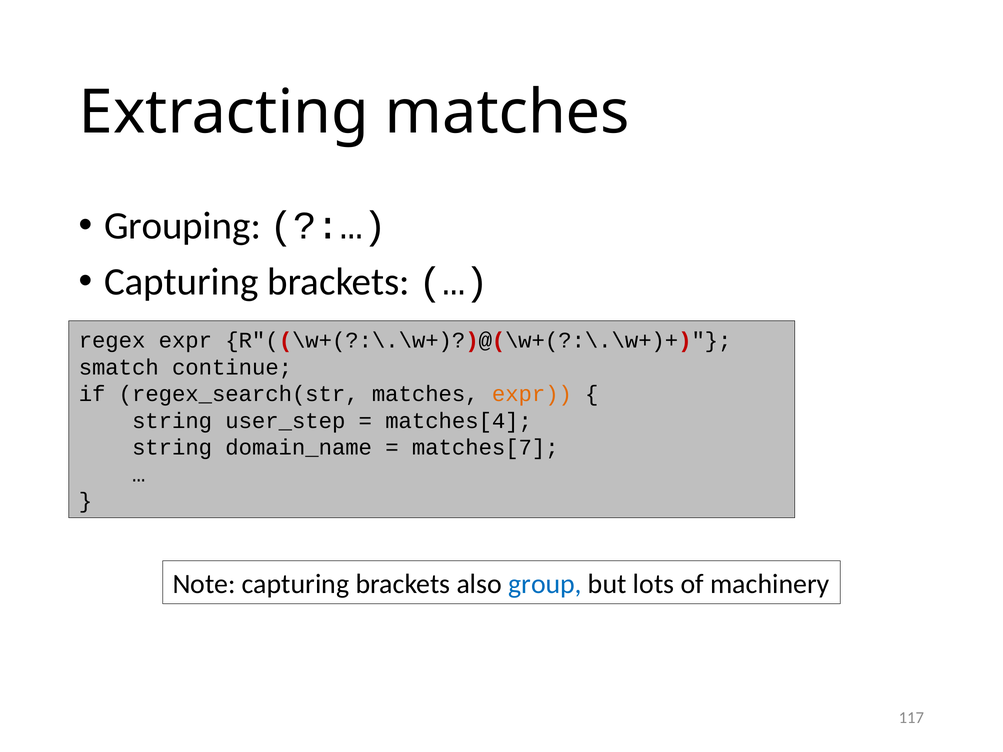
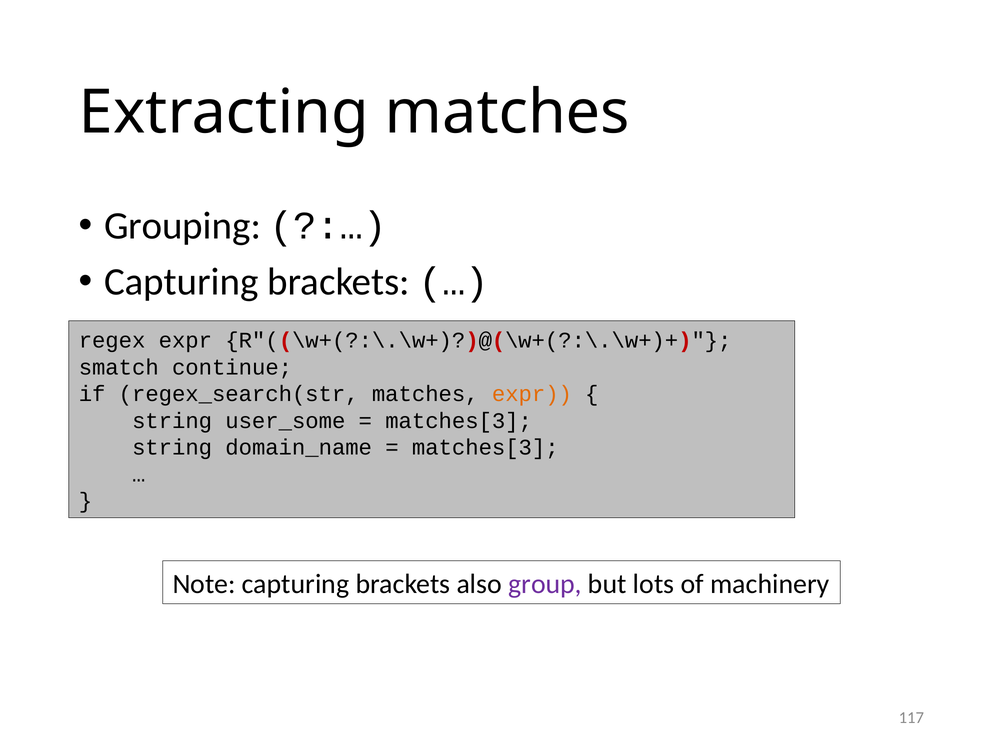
user_step: user_step -> user_some (285, 421)
matches[4: matches[4 -> matches[3 (459, 421)
matches[7: matches[7 -> matches[3 (485, 448)
group colour: blue -> purple (545, 584)
